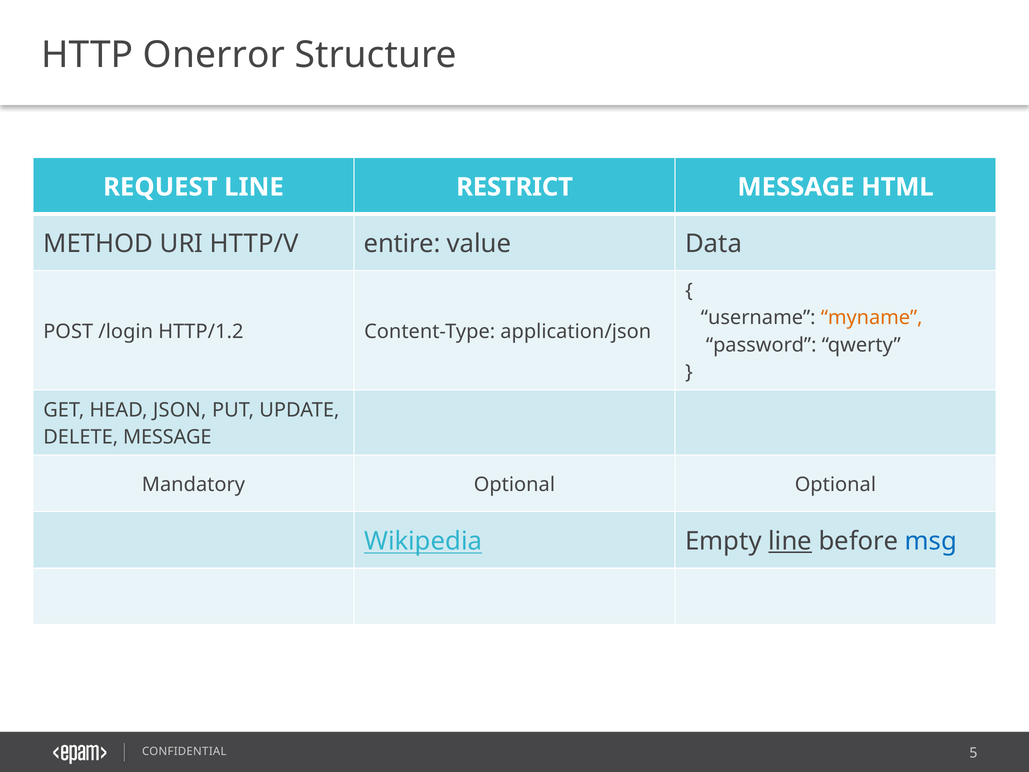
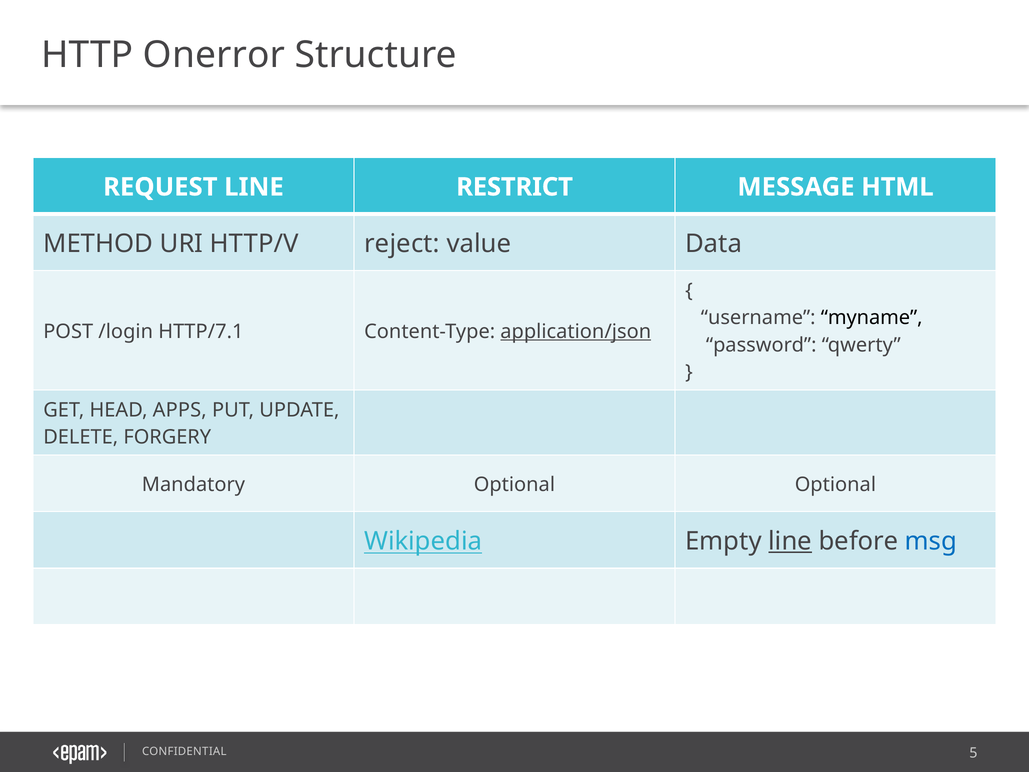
entire: entire -> reject (402, 244)
myname colour: orange -> black (872, 318)
HTTP/1.2: HTTP/1.2 -> HTTP/7.1 (201, 331)
application/json underline: none -> present (576, 331)
JSON: JSON -> APPS (180, 410)
DELETE MESSAGE: MESSAGE -> FORGERY (167, 437)
